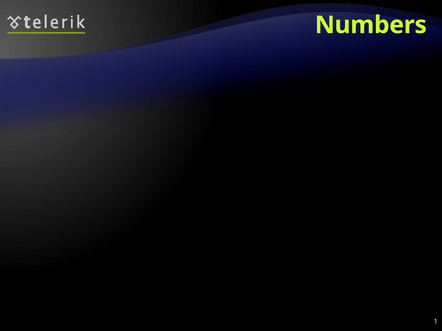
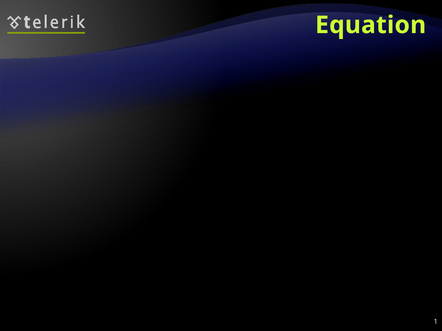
Numbers: Numbers -> Equation (371, 25)
